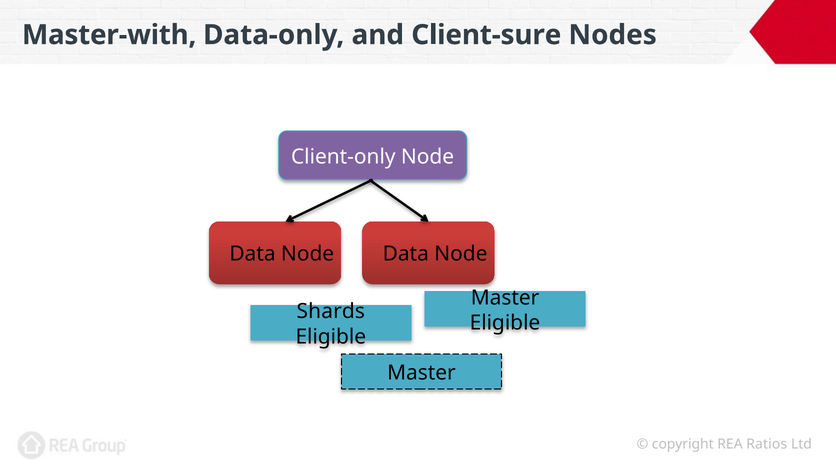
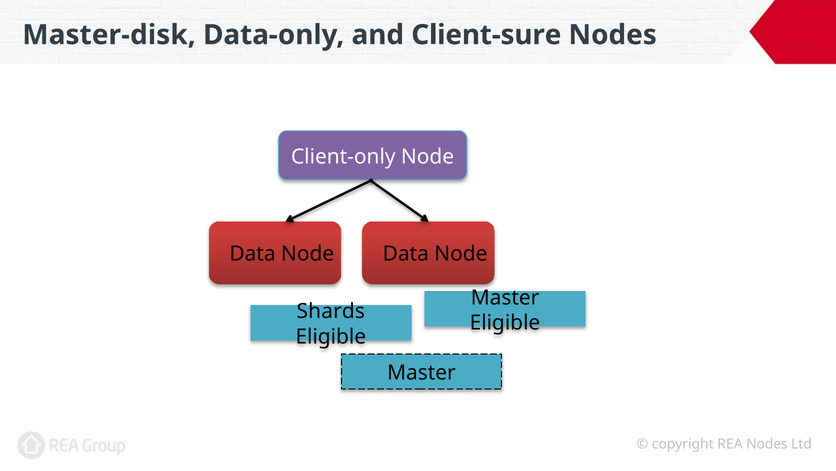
Master-with: Master-with -> Master-disk (109, 35)
REA Ratios: Ratios -> Nodes (767, 444)
